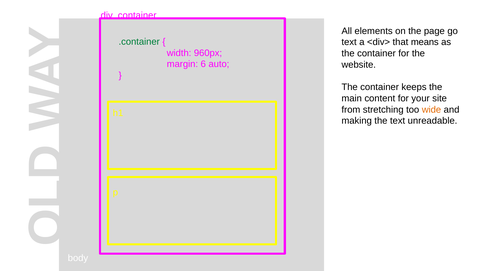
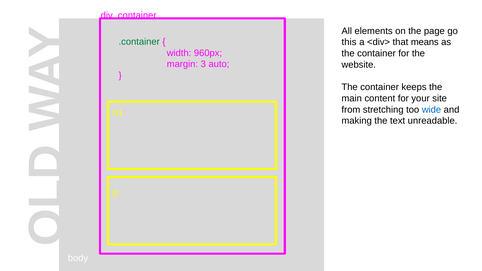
text: text -> this (349, 42)
6: 6 -> 3 (203, 64)
wide colour: orange -> blue (431, 110)
